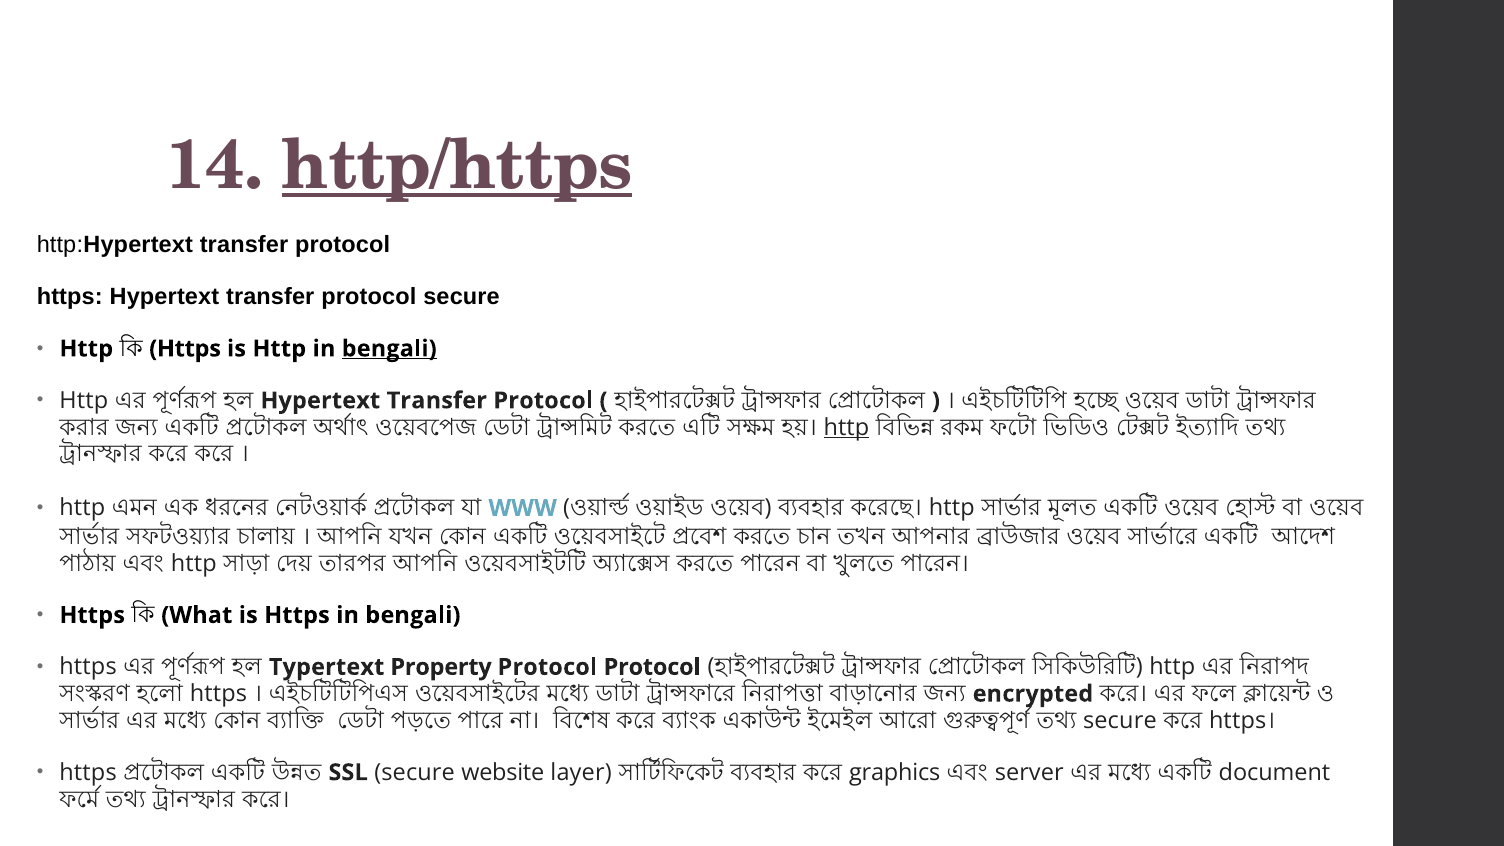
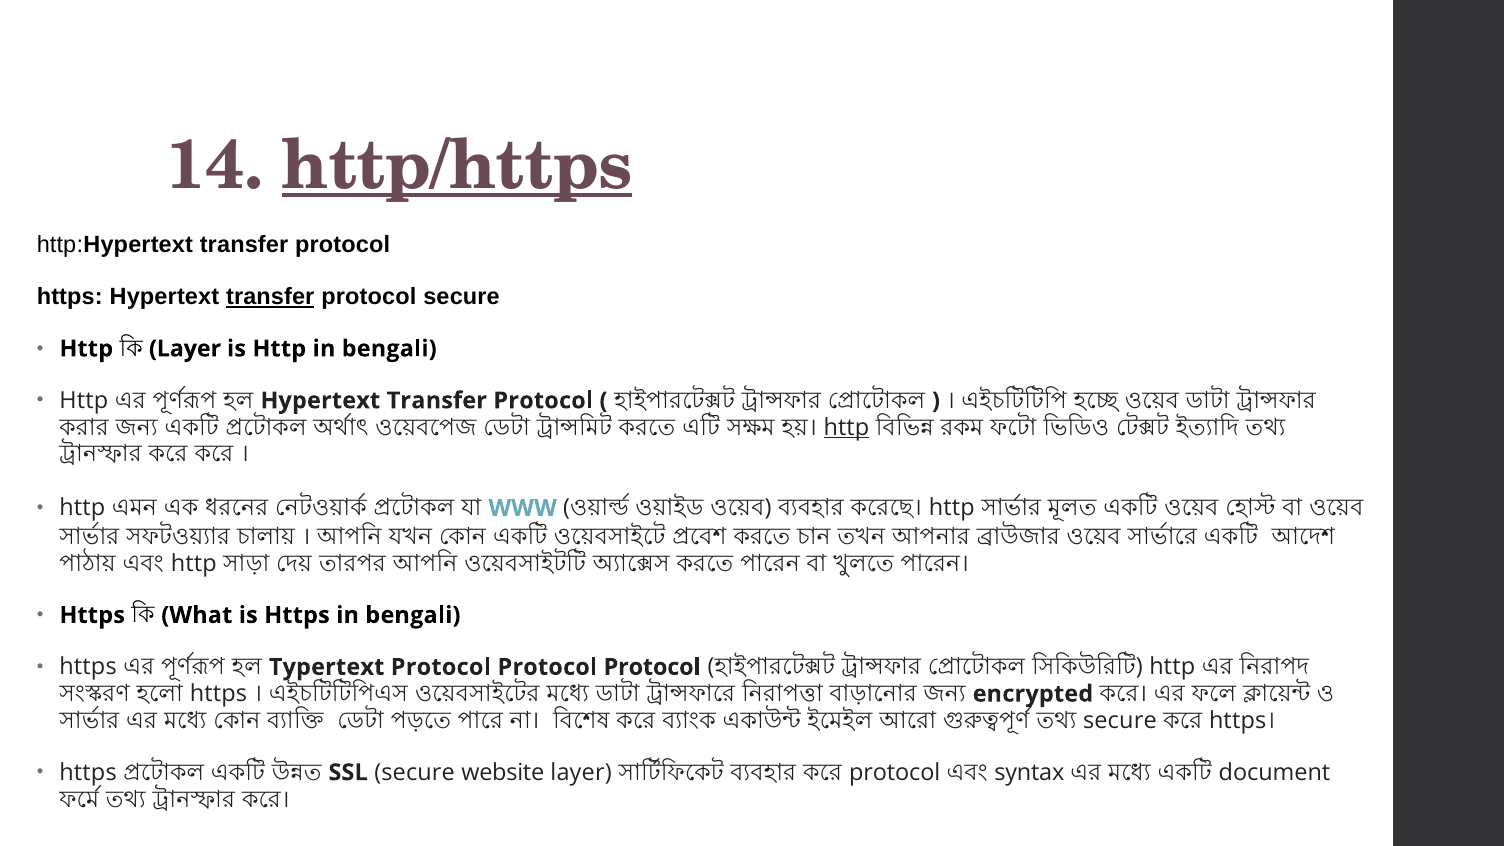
transfer underline: none -> present (270, 297)
Https: Https -> Layer (185, 349)
bengali underline: present -> none (389, 349)
Typertext Property: Property -> Protocol (441, 667)
graphics: graphics -> protocol (895, 772)
server: server -> syntax (1029, 772)
